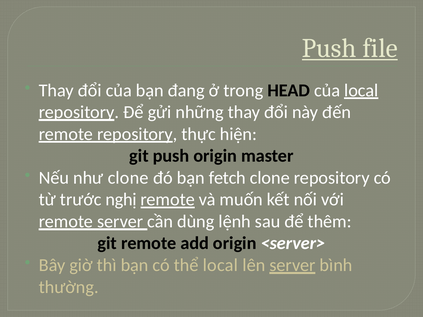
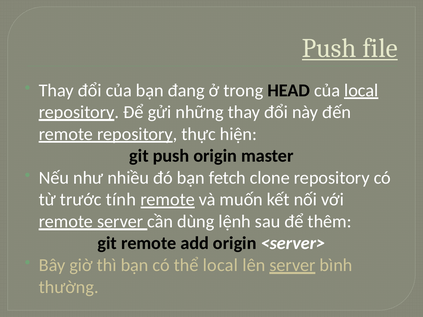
như clone: clone -> nhiều (128, 178)
nghị: nghị -> tính (121, 200)
